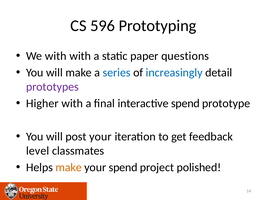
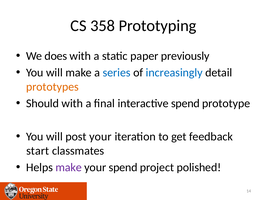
596: 596 -> 358 (103, 26)
We with: with -> does (56, 56)
questions: questions -> previously (185, 56)
prototypes colour: purple -> orange (52, 87)
Higher: Higher -> Should (42, 103)
level: level -> start (38, 151)
make colour: orange -> purple (69, 168)
